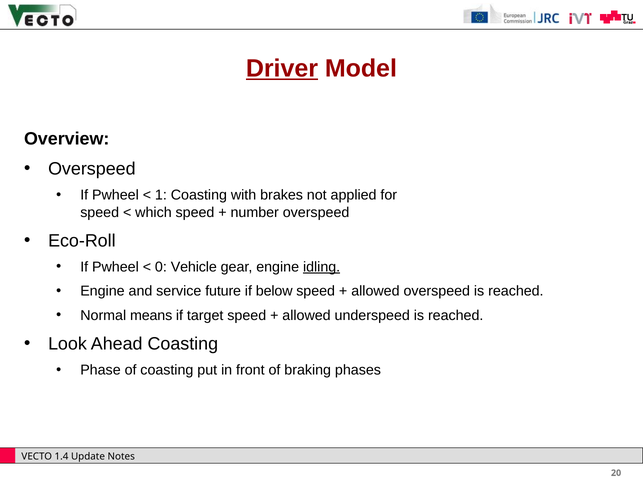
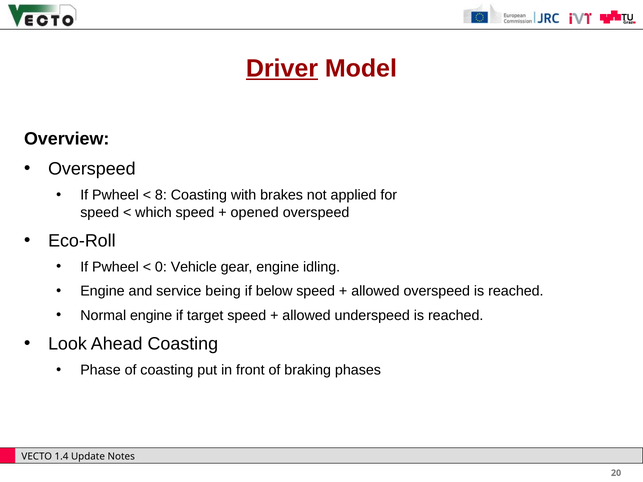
1: 1 -> 8 (161, 195)
number: number -> opened (255, 212)
idling underline: present -> none (322, 267)
future: future -> being (223, 291)
Normal means: means -> engine (151, 316)
